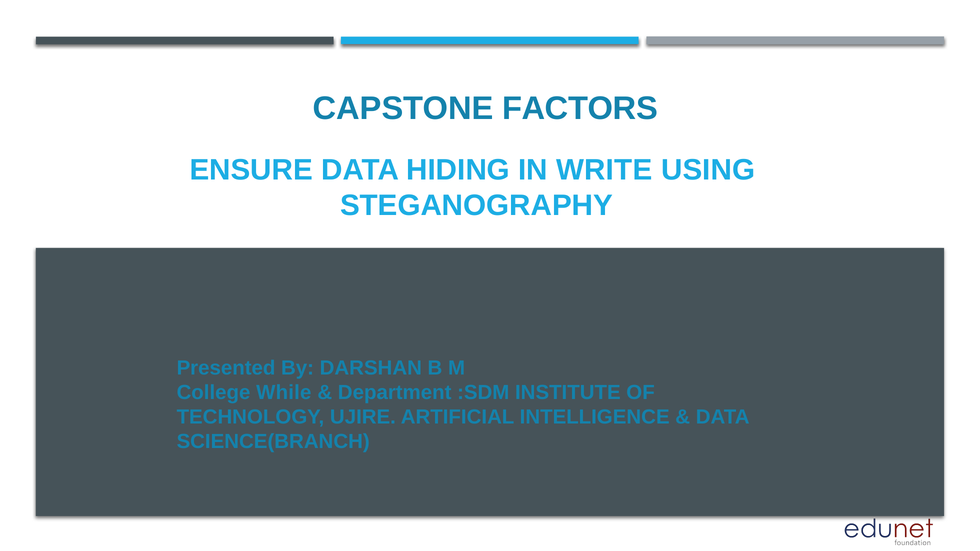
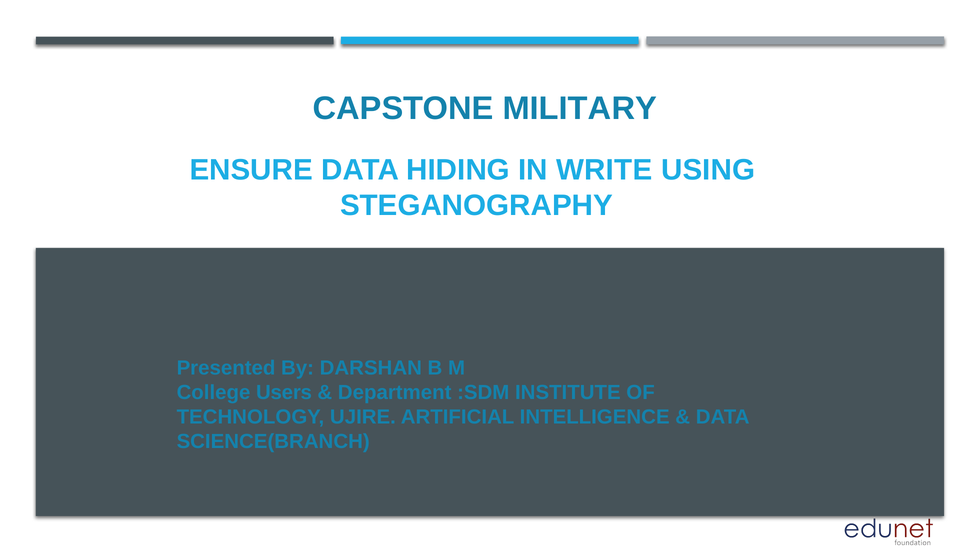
FACTORS: FACTORS -> MILITARY (580, 109)
While: While -> Users (284, 392)
